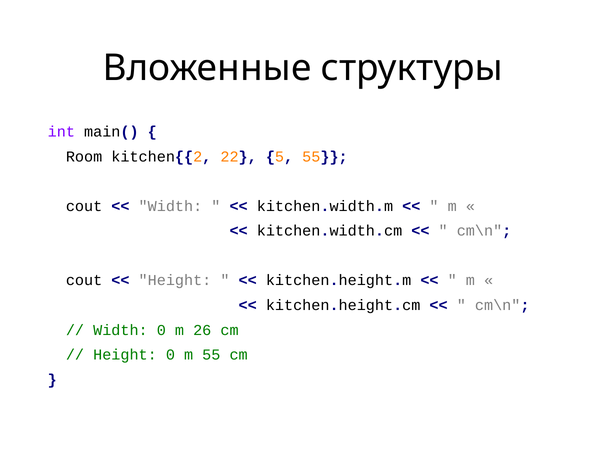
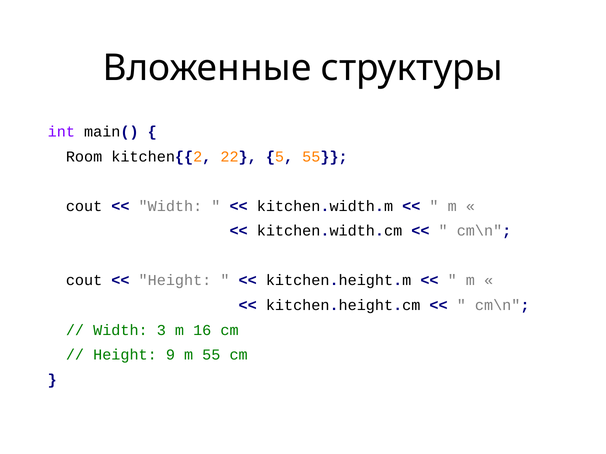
Width 0: 0 -> 3 (161, 330)
26: 26 -> 16 (202, 330)
Height 0: 0 -> 9 (170, 355)
